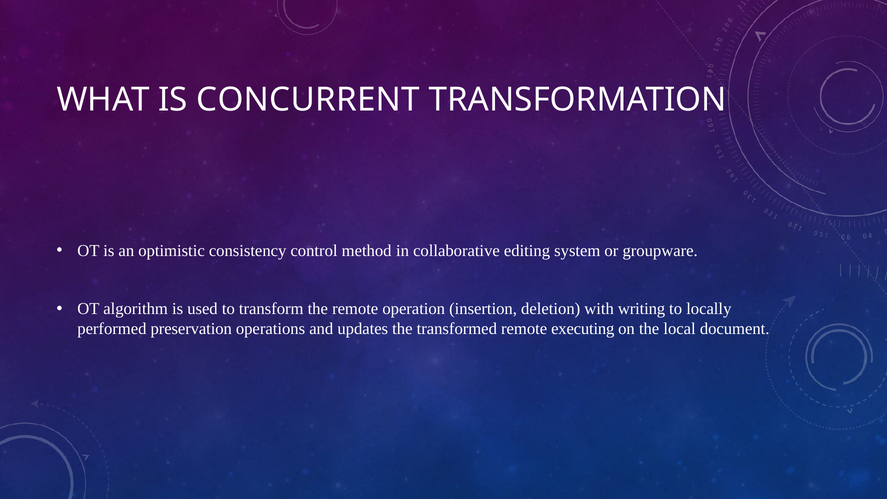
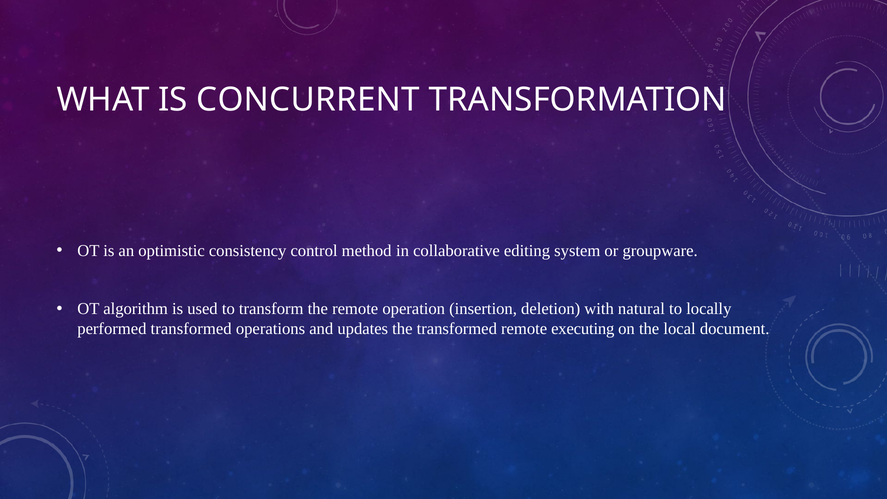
writing: writing -> natural (641, 309)
performed preservation: preservation -> transformed (191, 329)
